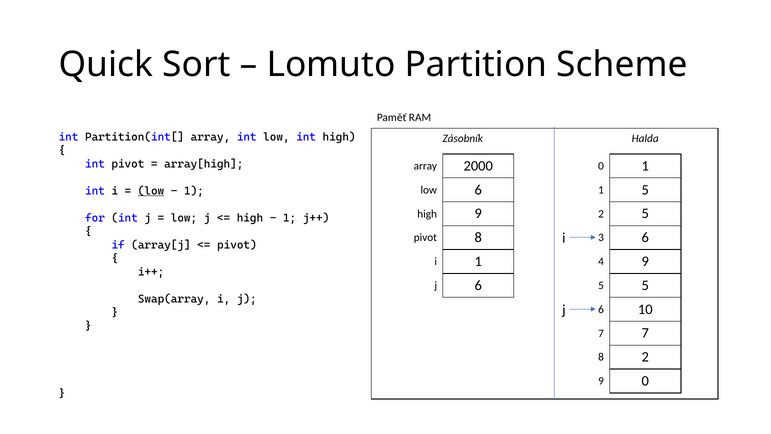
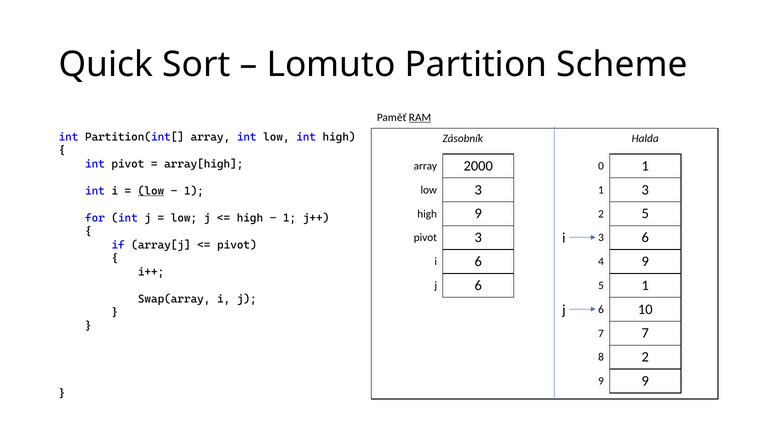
RAM underline: none -> present (420, 117)
low 6: 6 -> 3 (478, 190)
1 5: 5 -> 3 (645, 190)
pivot 8: 8 -> 3 (478, 237)
i 1: 1 -> 6 (478, 261)
5 5: 5 -> 1 (645, 285)
9 0: 0 -> 9 (645, 381)
